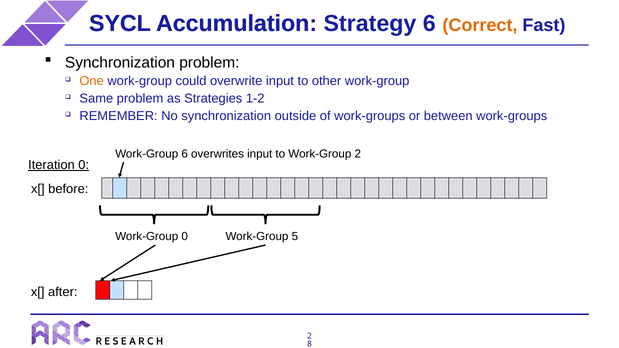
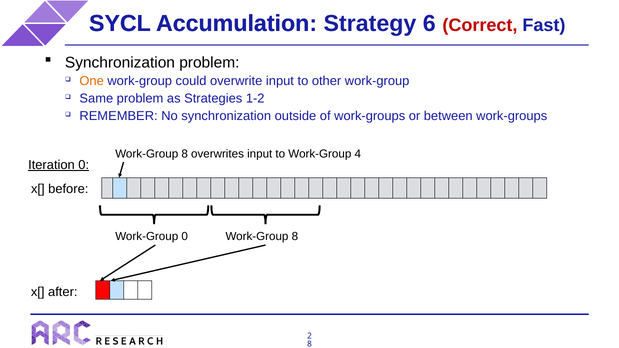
Correct colour: orange -> red (480, 25)
6: 6 -> 8 (185, 154)
Work-Group 2: 2 -> 4 (358, 154)
Work-Group 0 Work-Group 5: 5 -> 8 (295, 237)
